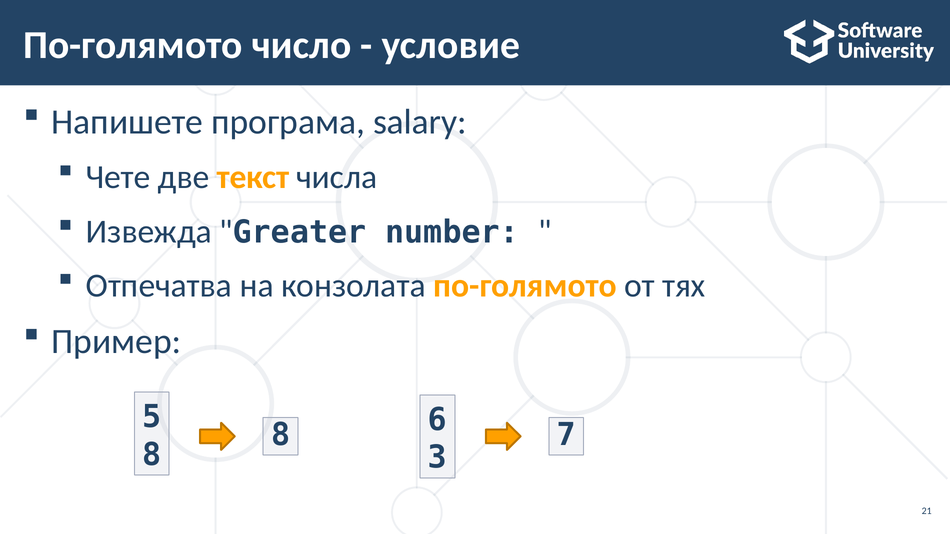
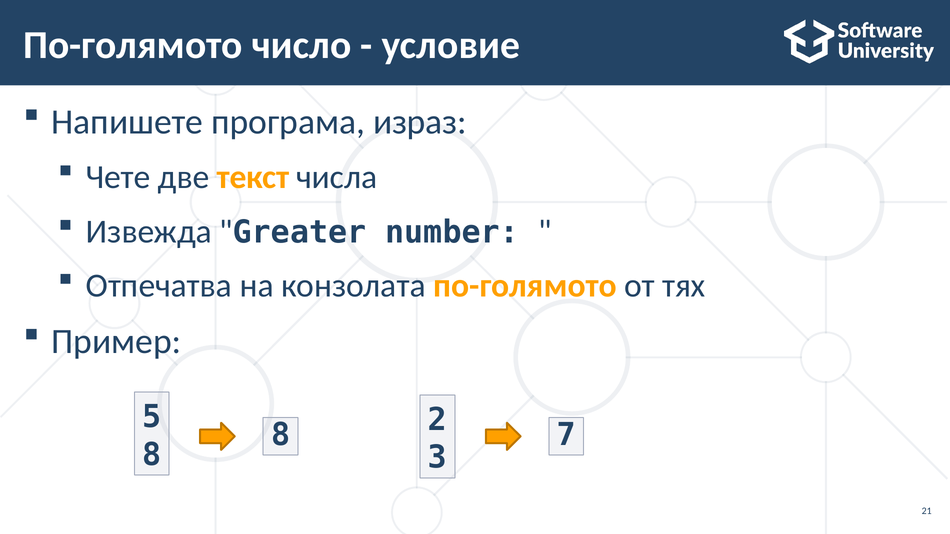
salary: salary -> израз (420, 122)
6: 6 -> 2 (438, 420)
